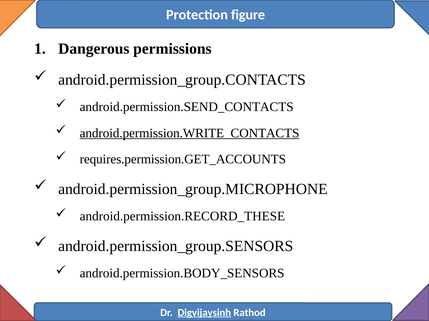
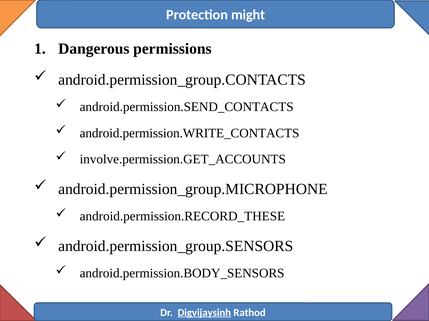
figure: figure -> might (248, 15)
android.permission.WRITE_CONTACTS underline: present -> none (190, 133)
requires.permission.GET_ACCOUNTS: requires.permission.GET_ACCOUNTS -> involve.permission.GET_ACCOUNTS (183, 160)
